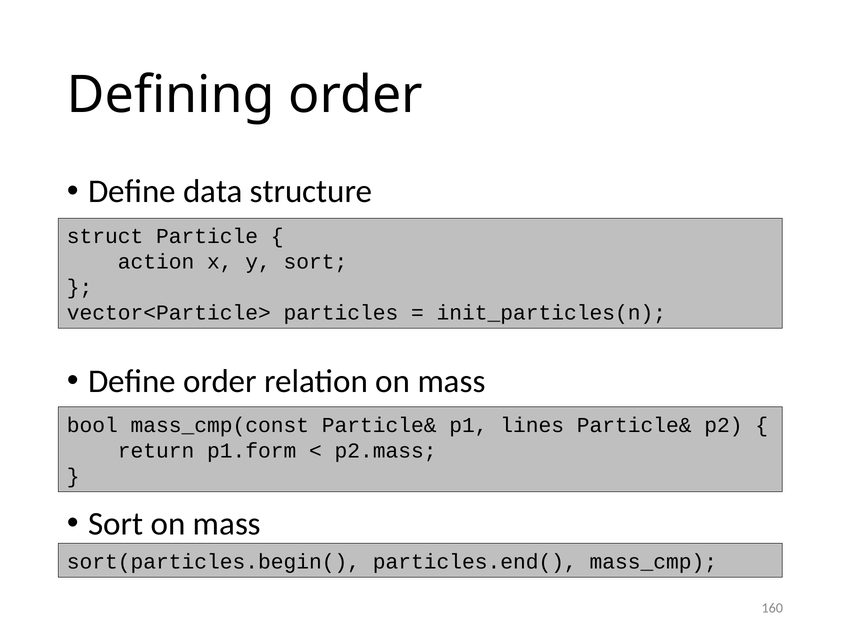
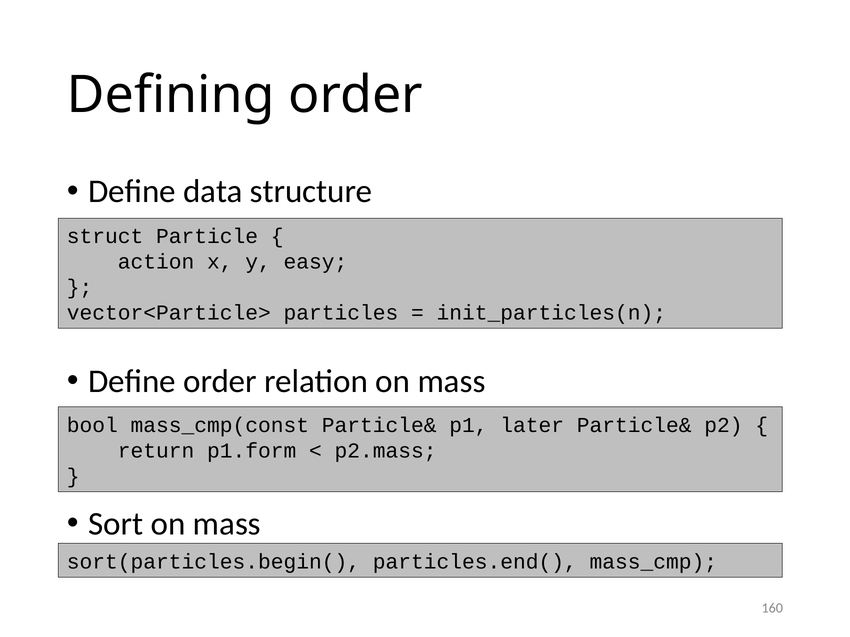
y sort: sort -> easy (315, 262)
lines: lines -> later (532, 426)
